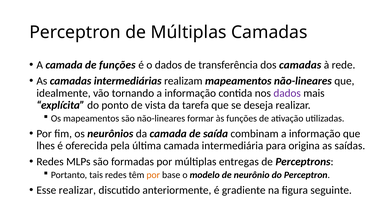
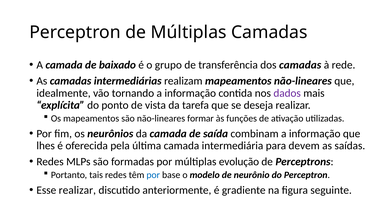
de funções: funções -> baixado (117, 65)
o dados: dados -> grupo (168, 65)
origina: origina -> devem (304, 146)
entregas: entregas -> evolução (239, 162)
por colour: orange -> blue (153, 175)
